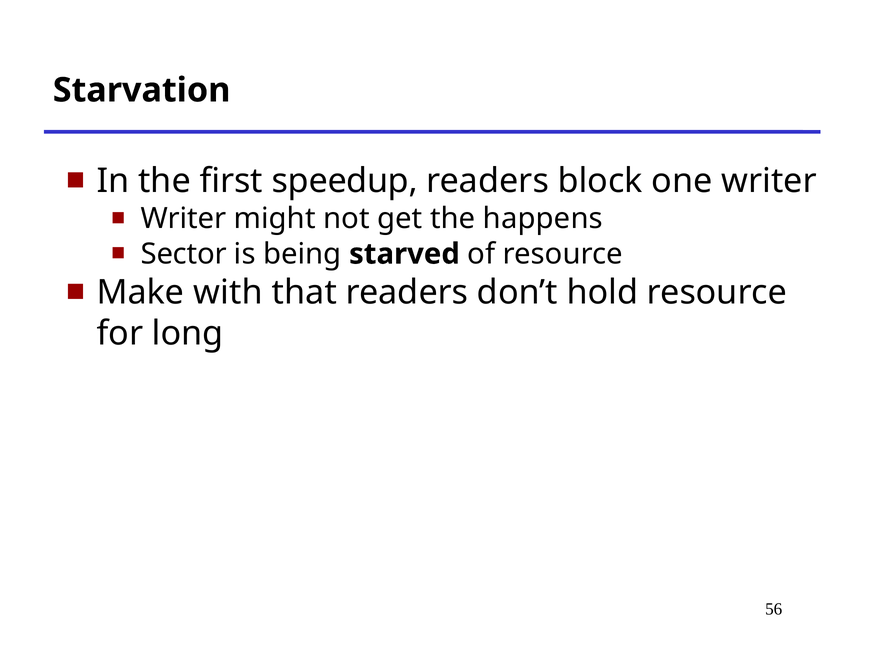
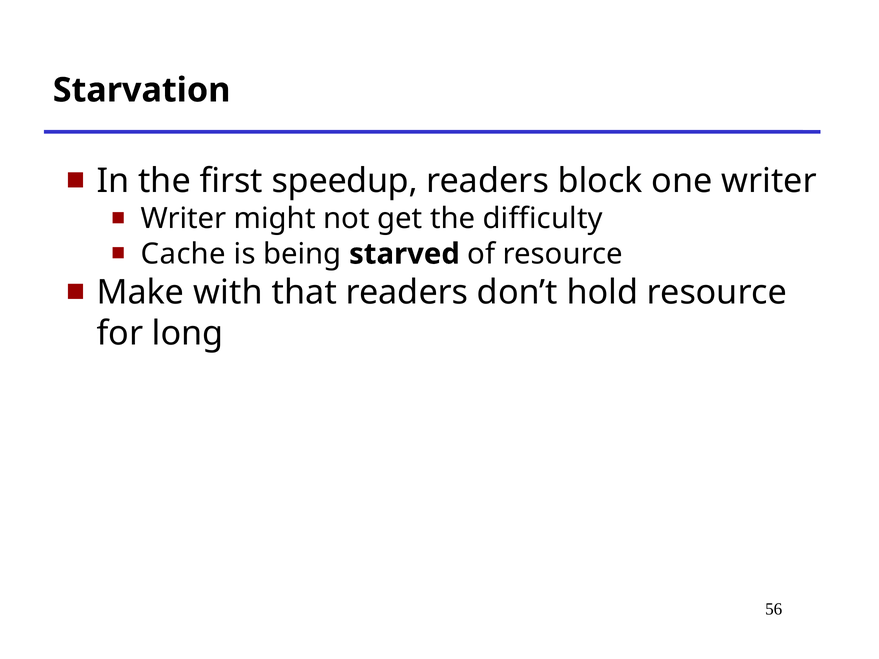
happens: happens -> difficulty (543, 219)
Sector: Sector -> Cache (183, 254)
